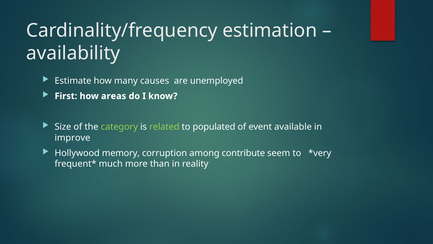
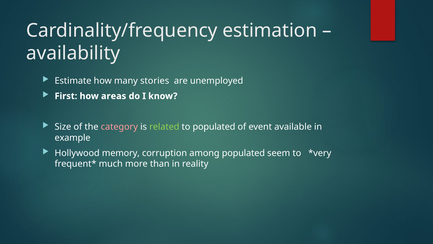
causes: causes -> stories (155, 81)
category colour: light green -> pink (119, 127)
improve: improve -> example (73, 137)
among contribute: contribute -> populated (243, 153)
